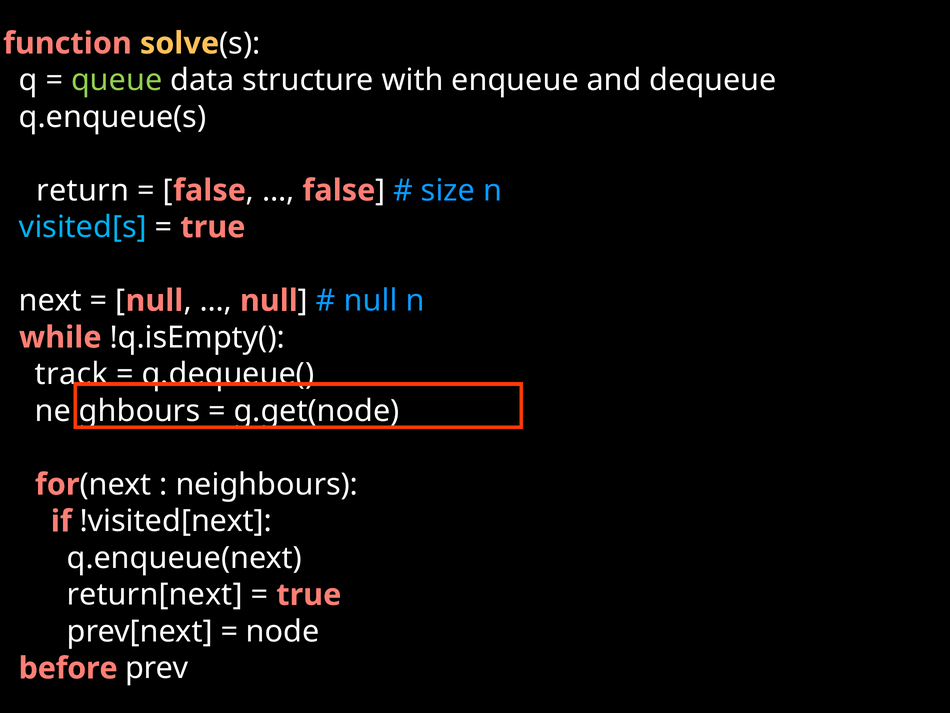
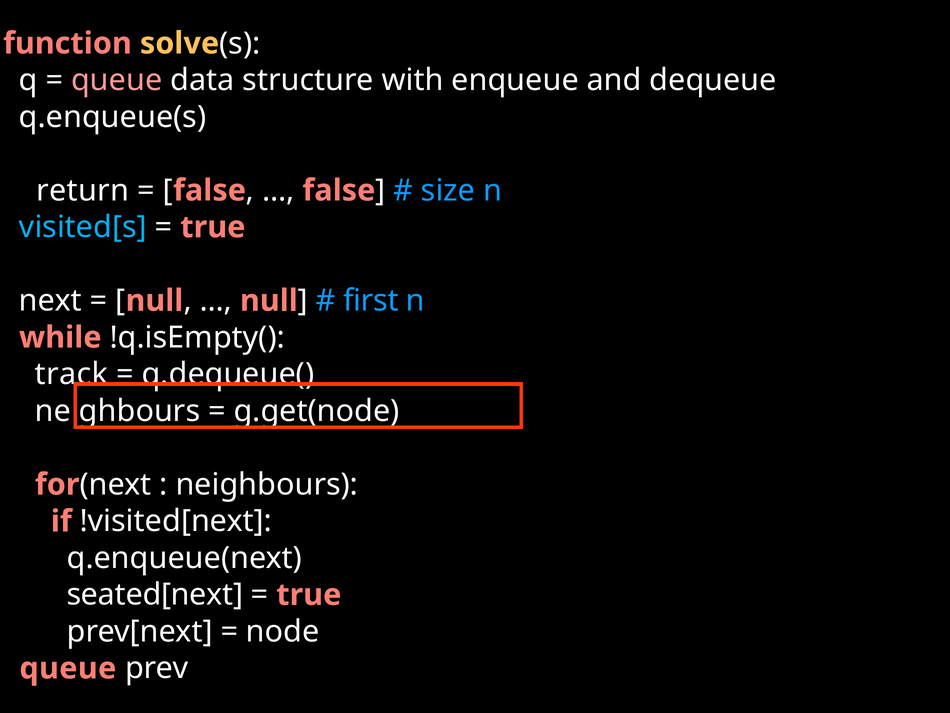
queue colour: light green -> pink (117, 80)
null: null -> first (371, 301)
return[next: return[next -> seated[next (155, 594)
before: before -> queue (68, 668)
